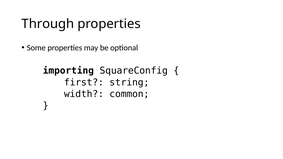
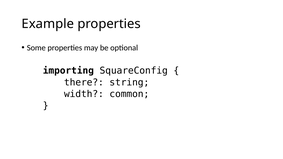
Through: Through -> Example (48, 24)
first: first -> there (84, 82)
